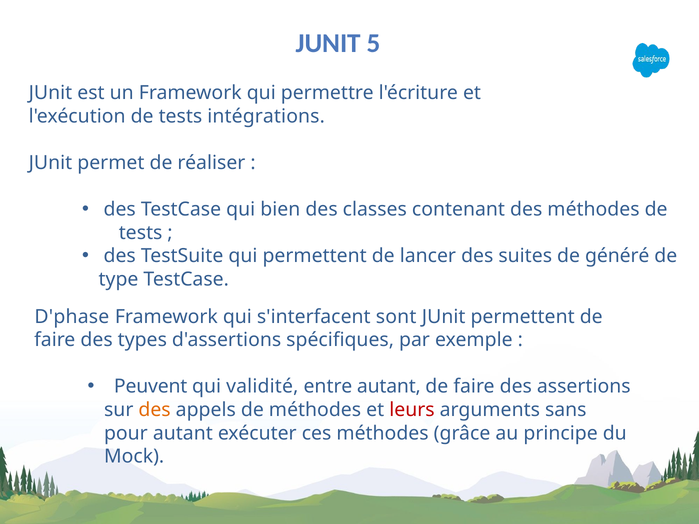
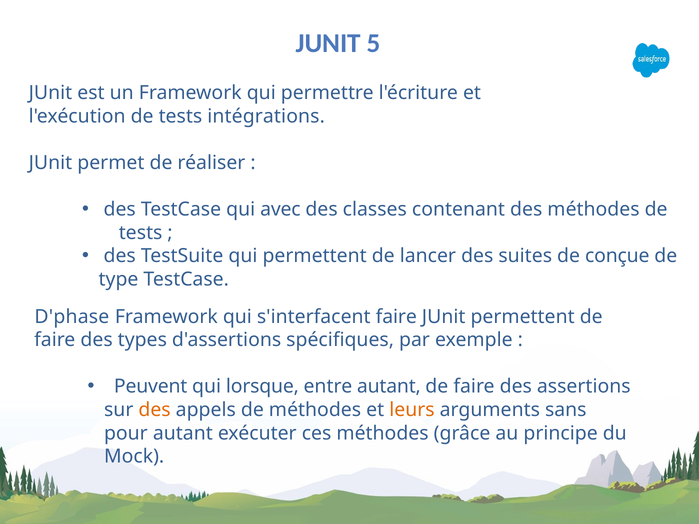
bien: bien -> avec (280, 209)
généré: généré -> conçue (617, 256)
s'interfacent sont: sont -> faire (396, 317)
validité: validité -> lorsque (262, 387)
leurs colour: red -> orange (412, 410)
